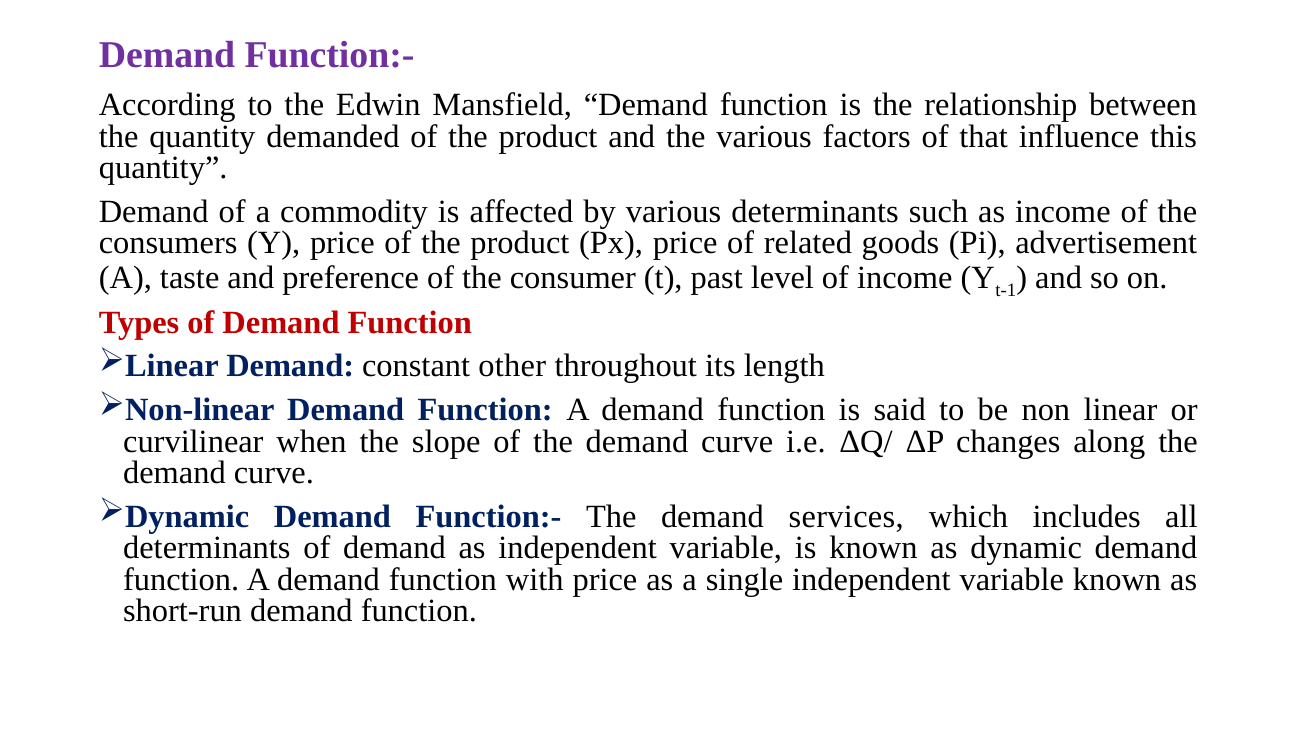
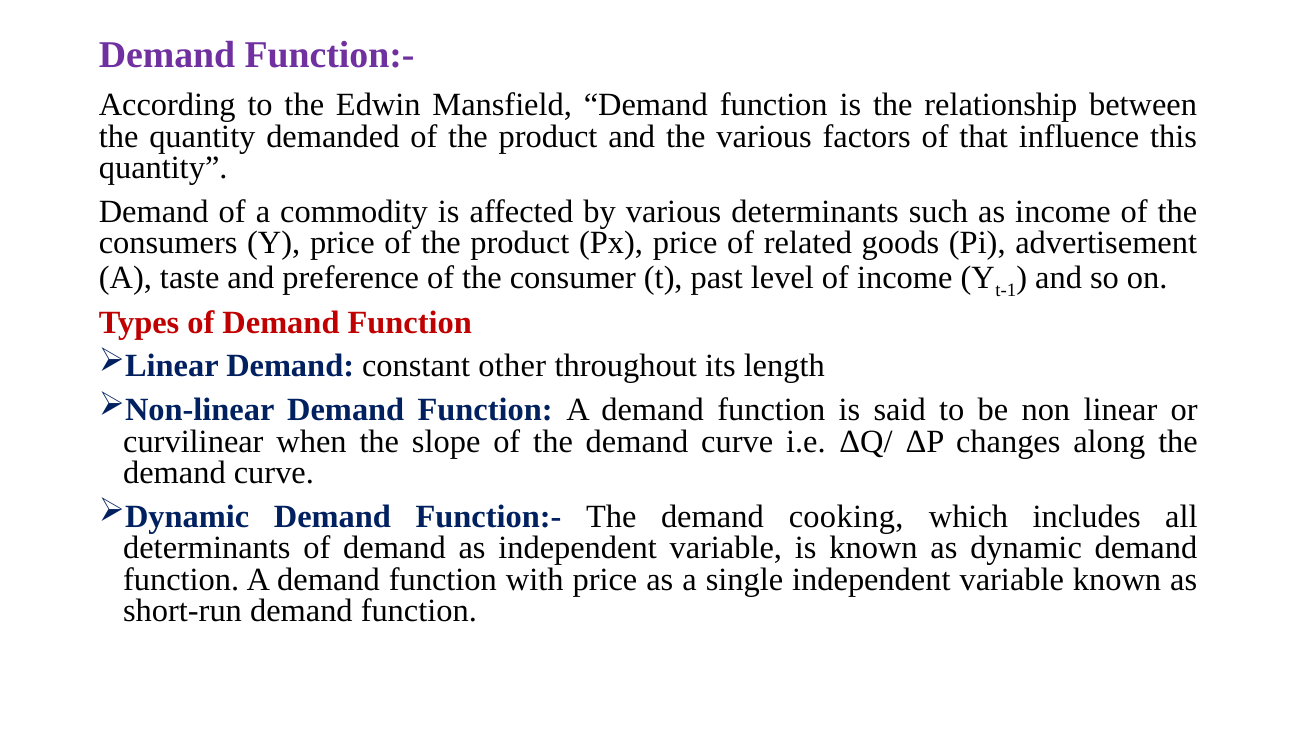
services: services -> cooking (846, 517)
